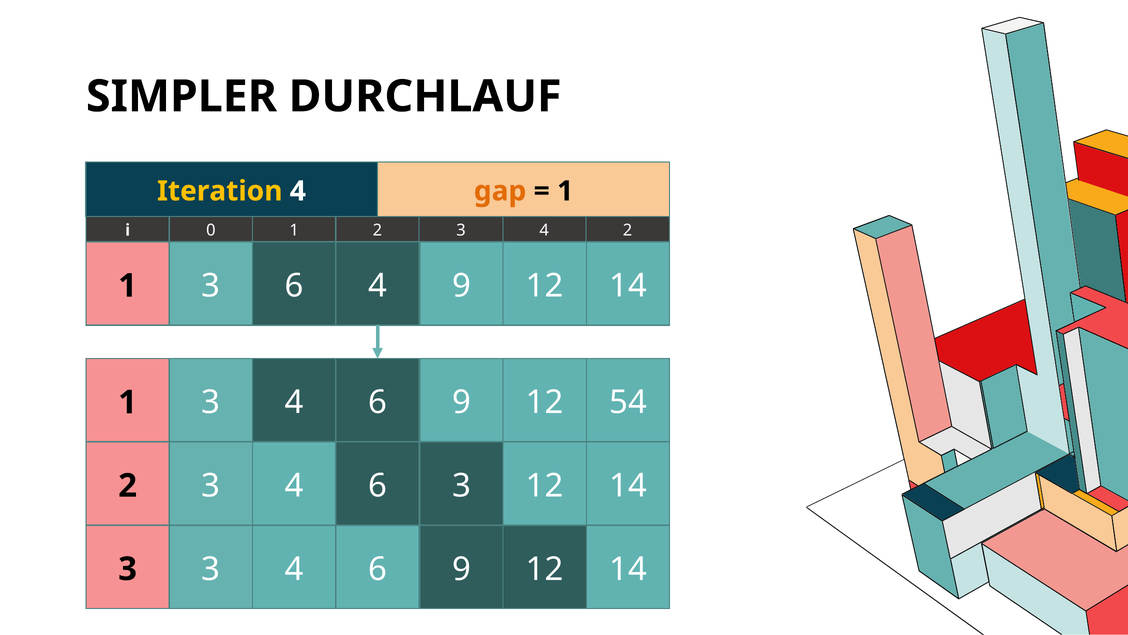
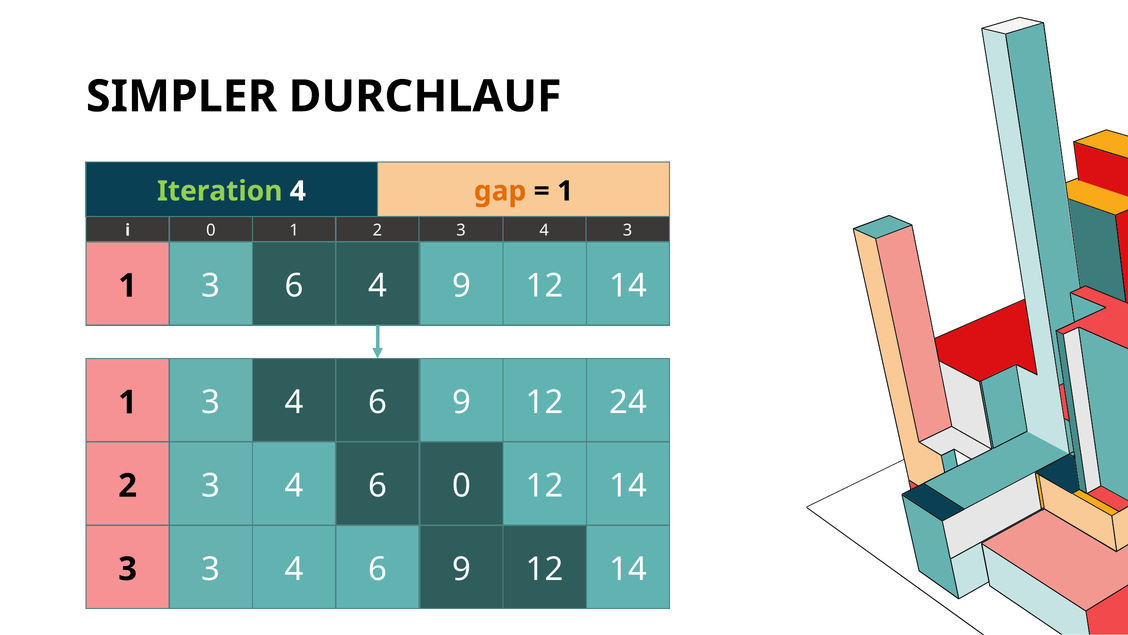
Iteration colour: yellow -> light green (220, 191)
0 2: 2 -> 3 (628, 230)
54: 54 -> 24 (628, 402)
6 3: 3 -> 0 (462, 485)
